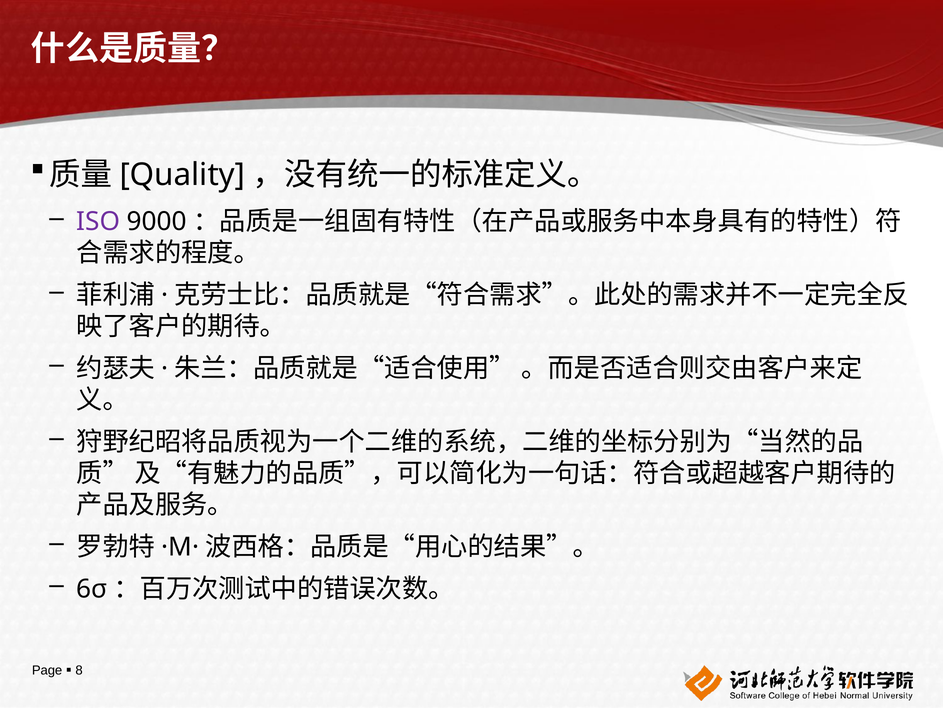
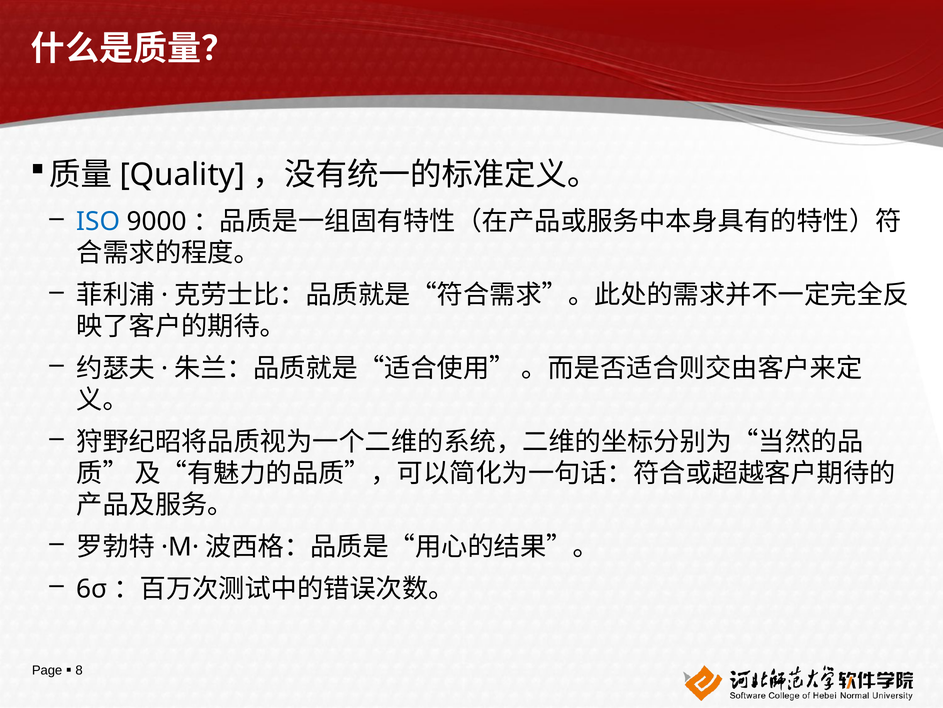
ISO colour: purple -> blue (98, 221)
